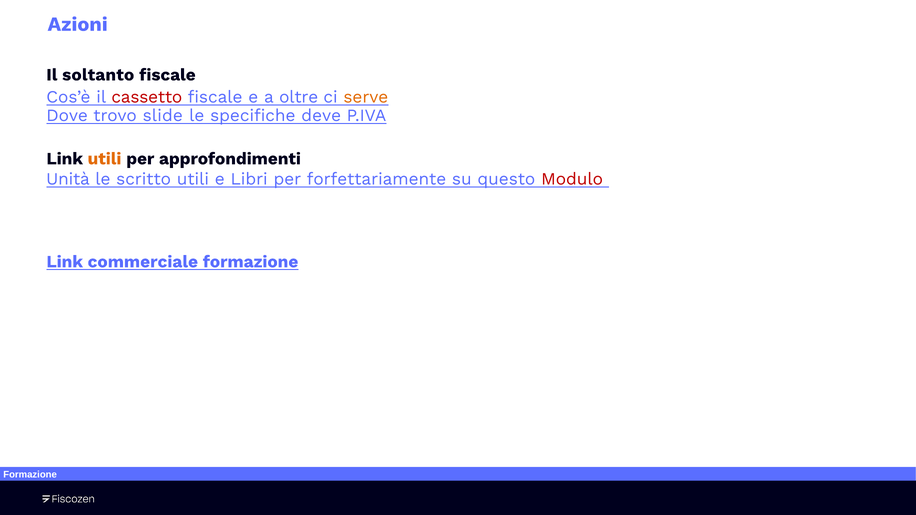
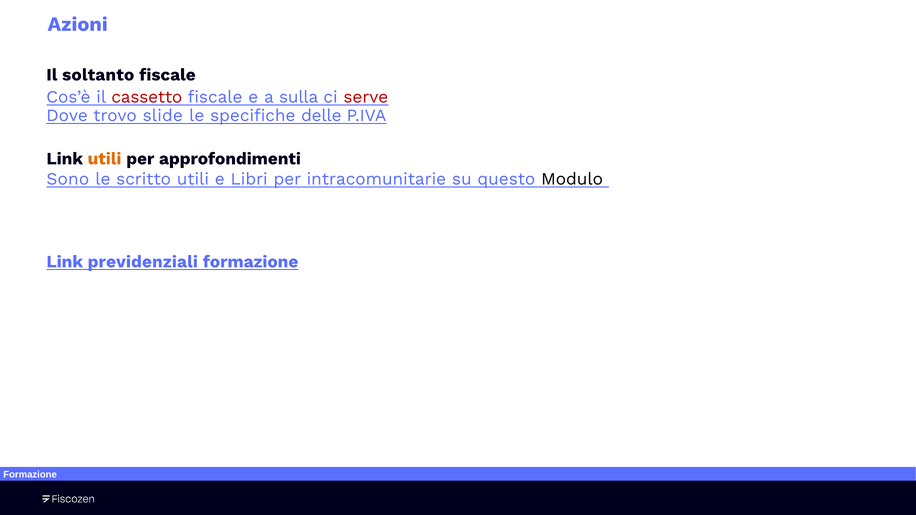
oltre: oltre -> sulla (299, 97)
serve colour: orange -> red (366, 97)
deve: deve -> delle (321, 116)
Unità: Unità -> Sono (68, 179)
forfettariamente: forfettariamente -> intracomunitarie (376, 179)
Modulo colour: red -> black (572, 179)
commerciale: commerciale -> previdenziali (143, 262)
